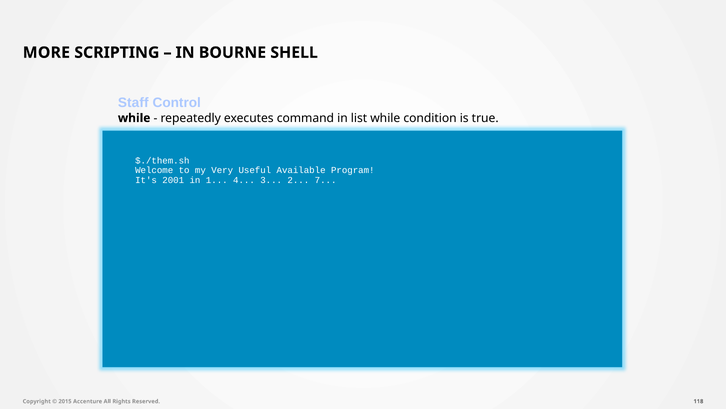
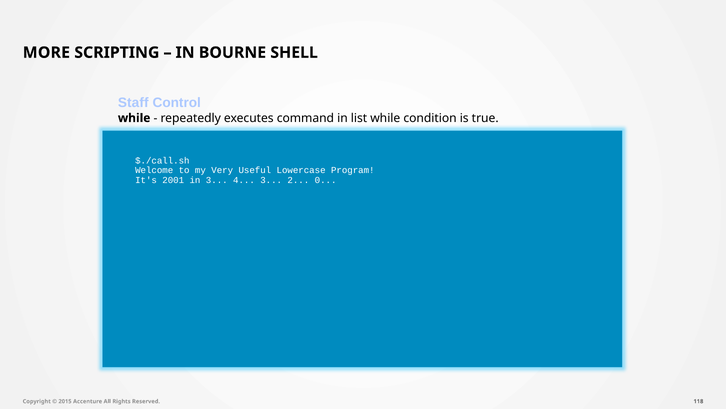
$./them.sh: $./them.sh -> $./call.sh (162, 160)
Available: Available -> Lowercase (301, 170)
in 1: 1 -> 3 (217, 180)
7: 7 -> 0 (326, 180)
